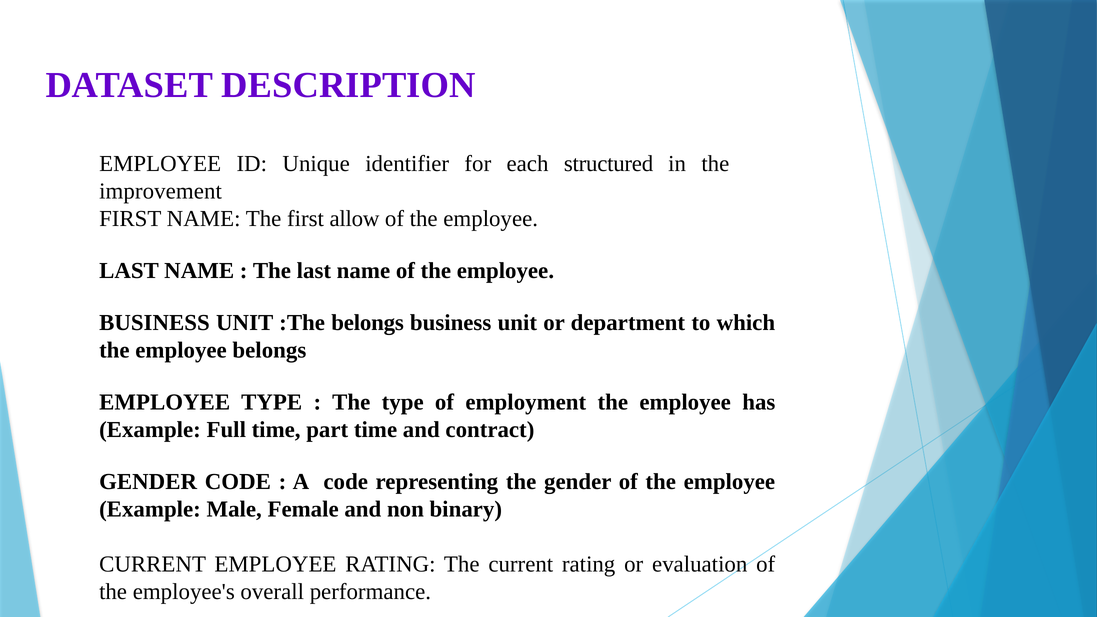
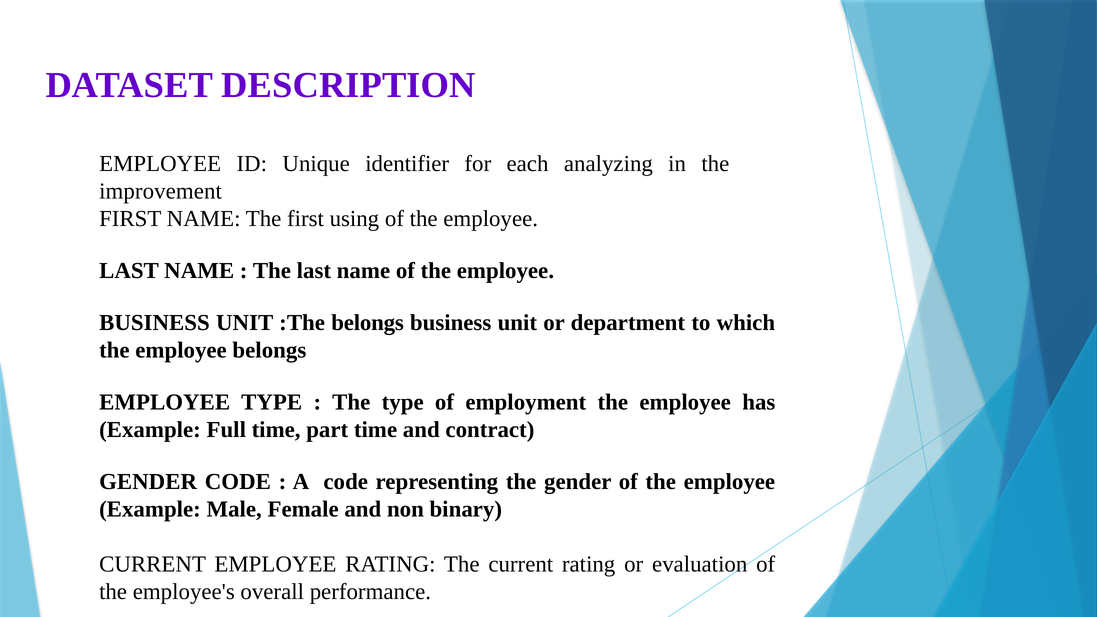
structured: structured -> analyzing (608, 164)
allow: allow -> using (354, 219)
